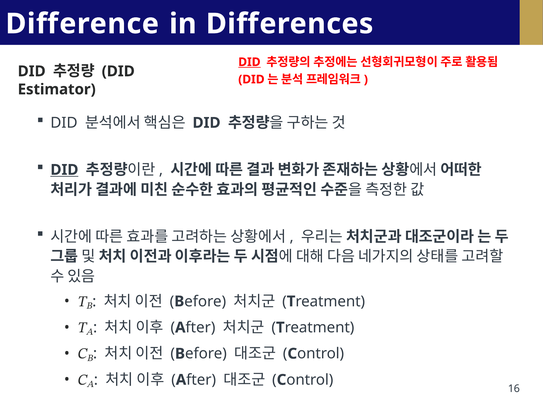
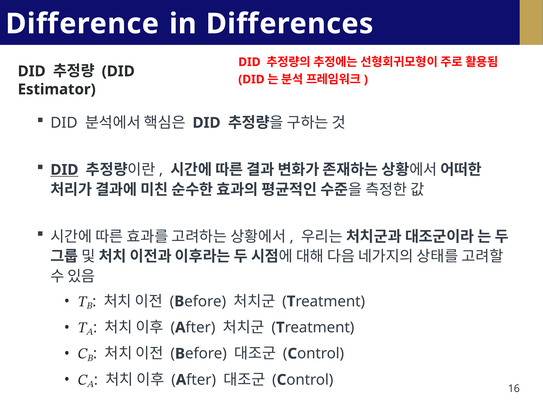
DID underline: present -> none (249, 62)
